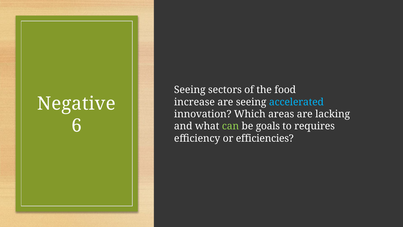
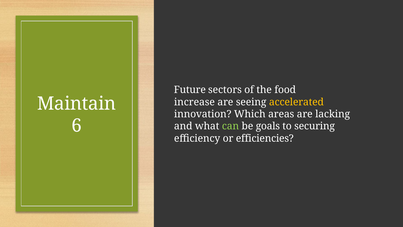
Seeing: Seeing -> Future (190, 90)
Negative: Negative -> Maintain (77, 103)
accelerated colour: light blue -> yellow (296, 102)
requires: requires -> securing (315, 126)
